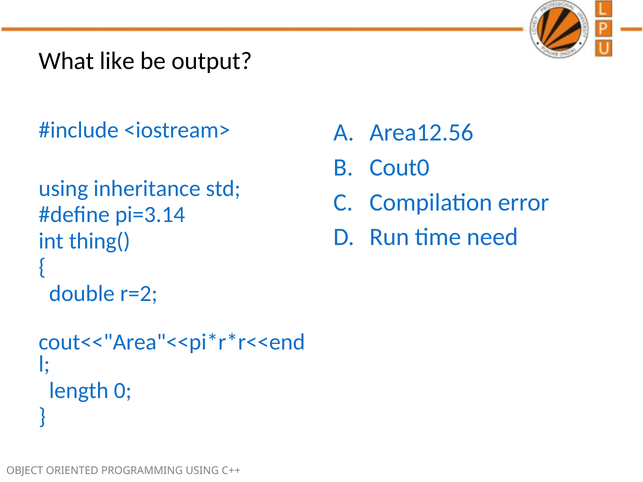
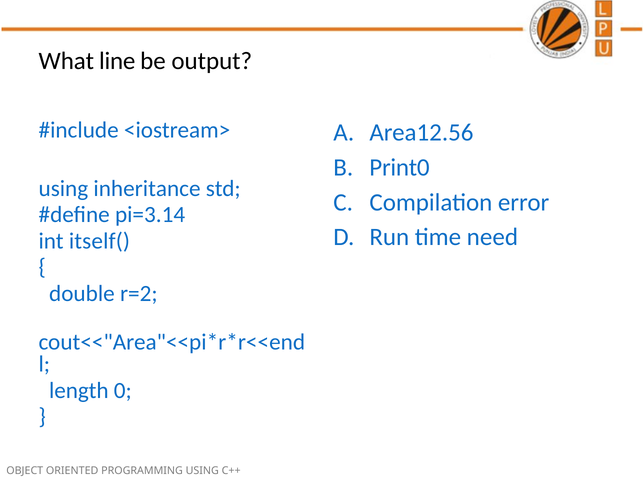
like: like -> line (117, 61)
Cout0: Cout0 -> Print0 (399, 167)
thing(: thing( -> itself( (99, 241)
